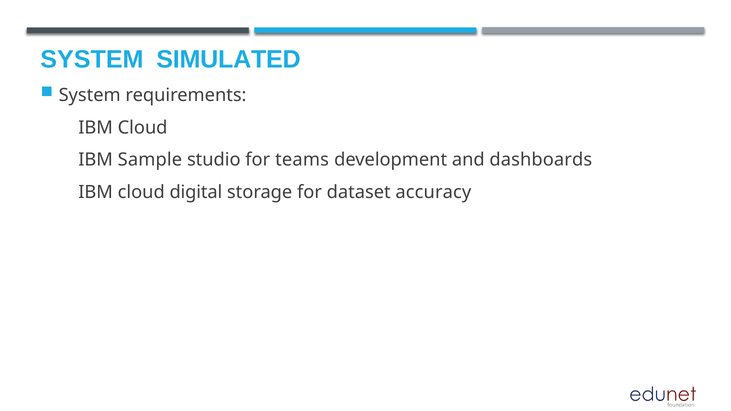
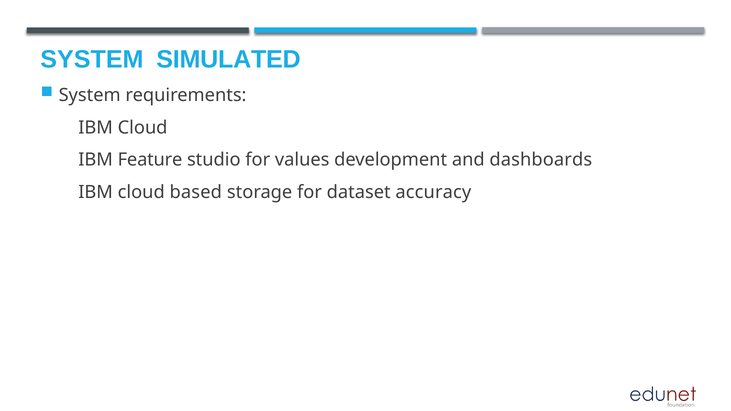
Sample: Sample -> Feature (150, 160)
teams: teams -> values (302, 160)
digital: digital -> based (196, 192)
